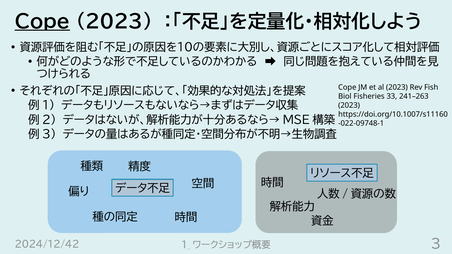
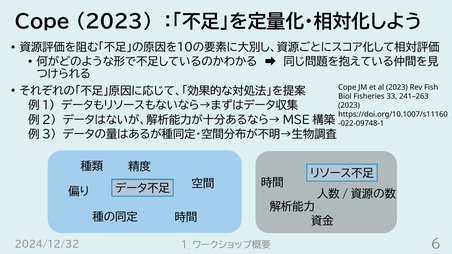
Cope underline: present -> none (42, 22)
2024/12/42: 2024/12/42 -> 2024/12/32 (47, 245)
3: 3 -> 6 (436, 244)
